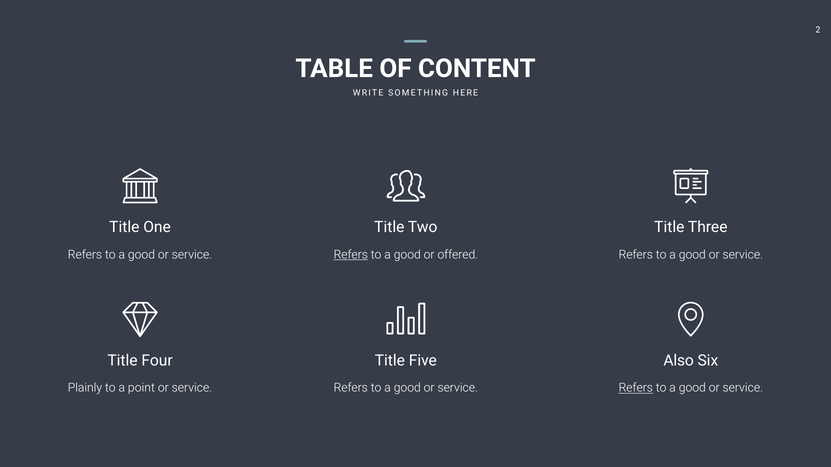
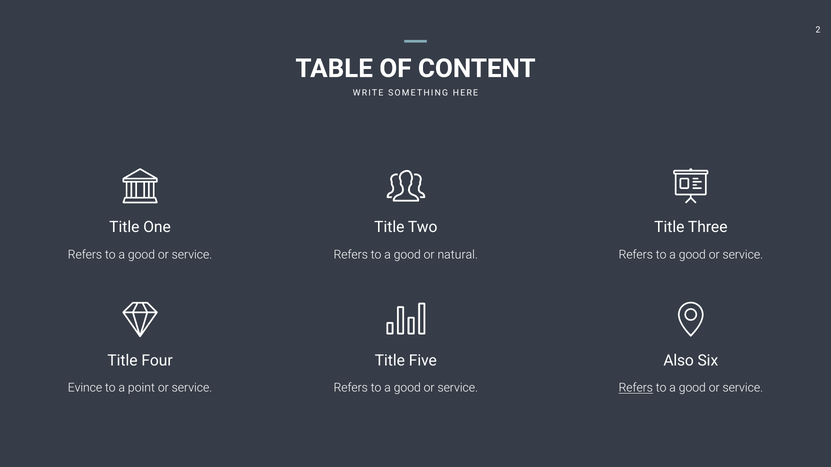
Refers underline: present -> none (351, 255)
offered: offered -> natural (458, 255)
Plainly: Plainly -> Evince (85, 388)
